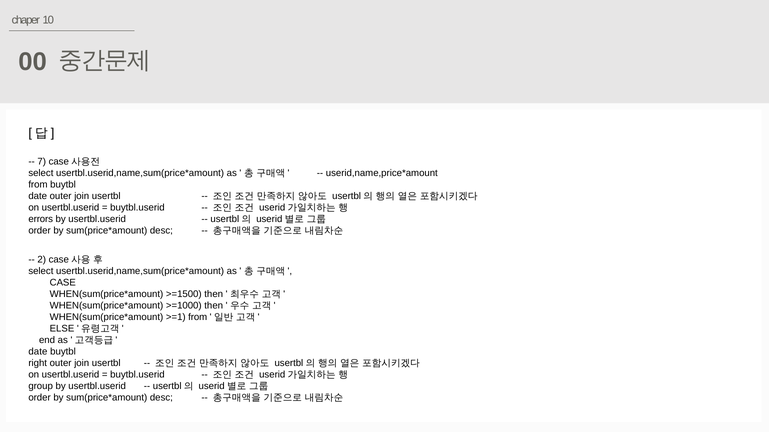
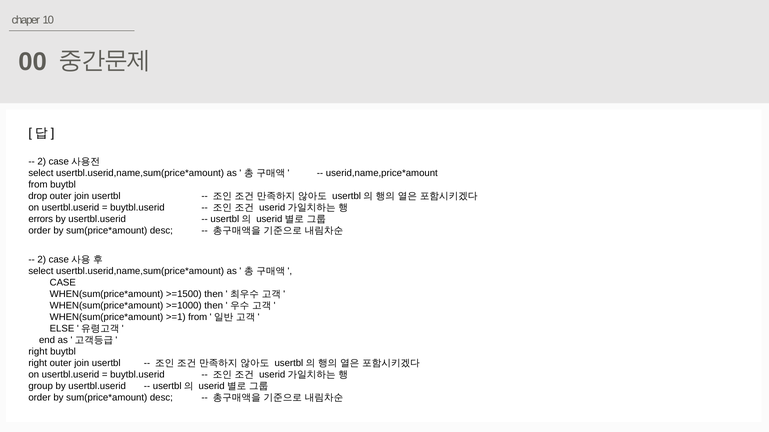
7: 7 -> 2 (42, 162)
date: date -> drop (38, 196)
date: date -> right (38, 352)
